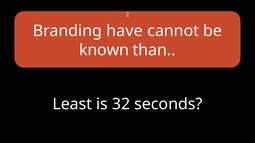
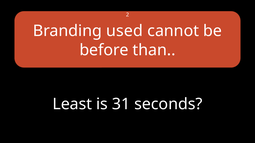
have: have -> used (125, 31)
known: known -> before (104, 50)
32: 32 -> 31 (121, 104)
